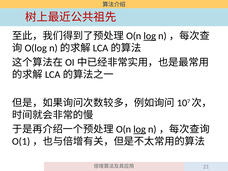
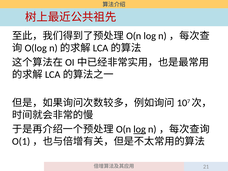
log underline: present -> none (150, 36)
